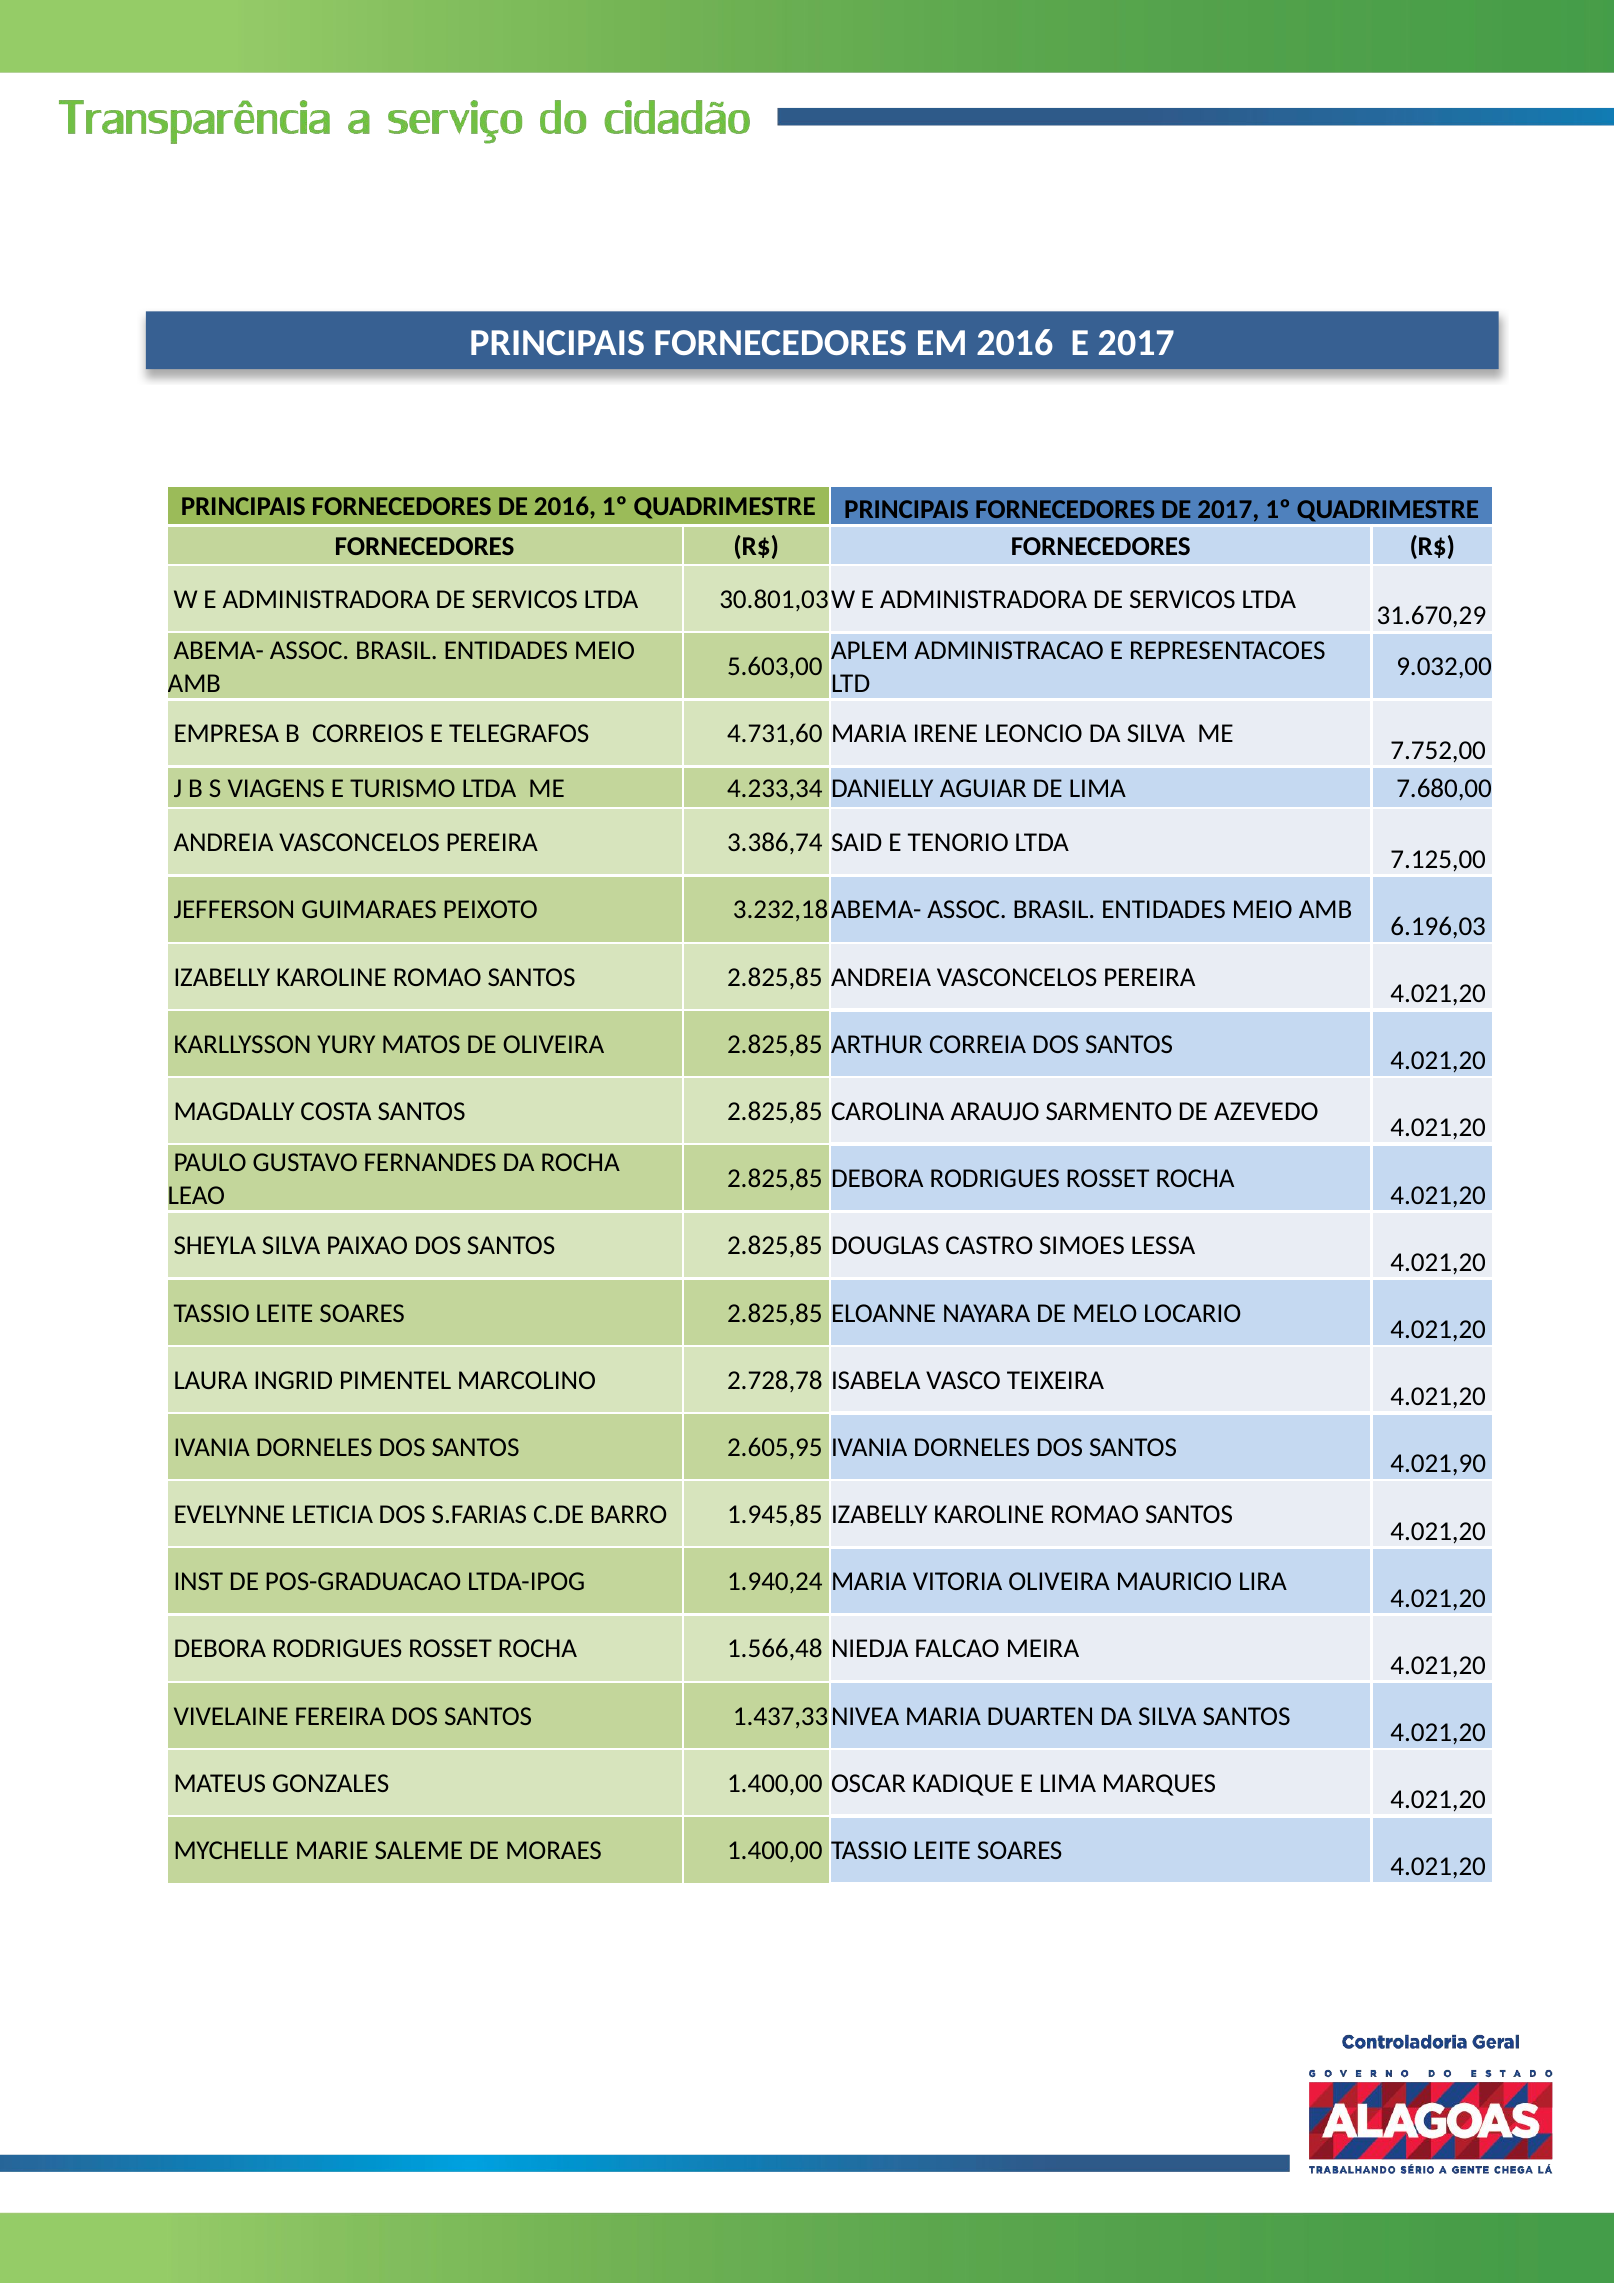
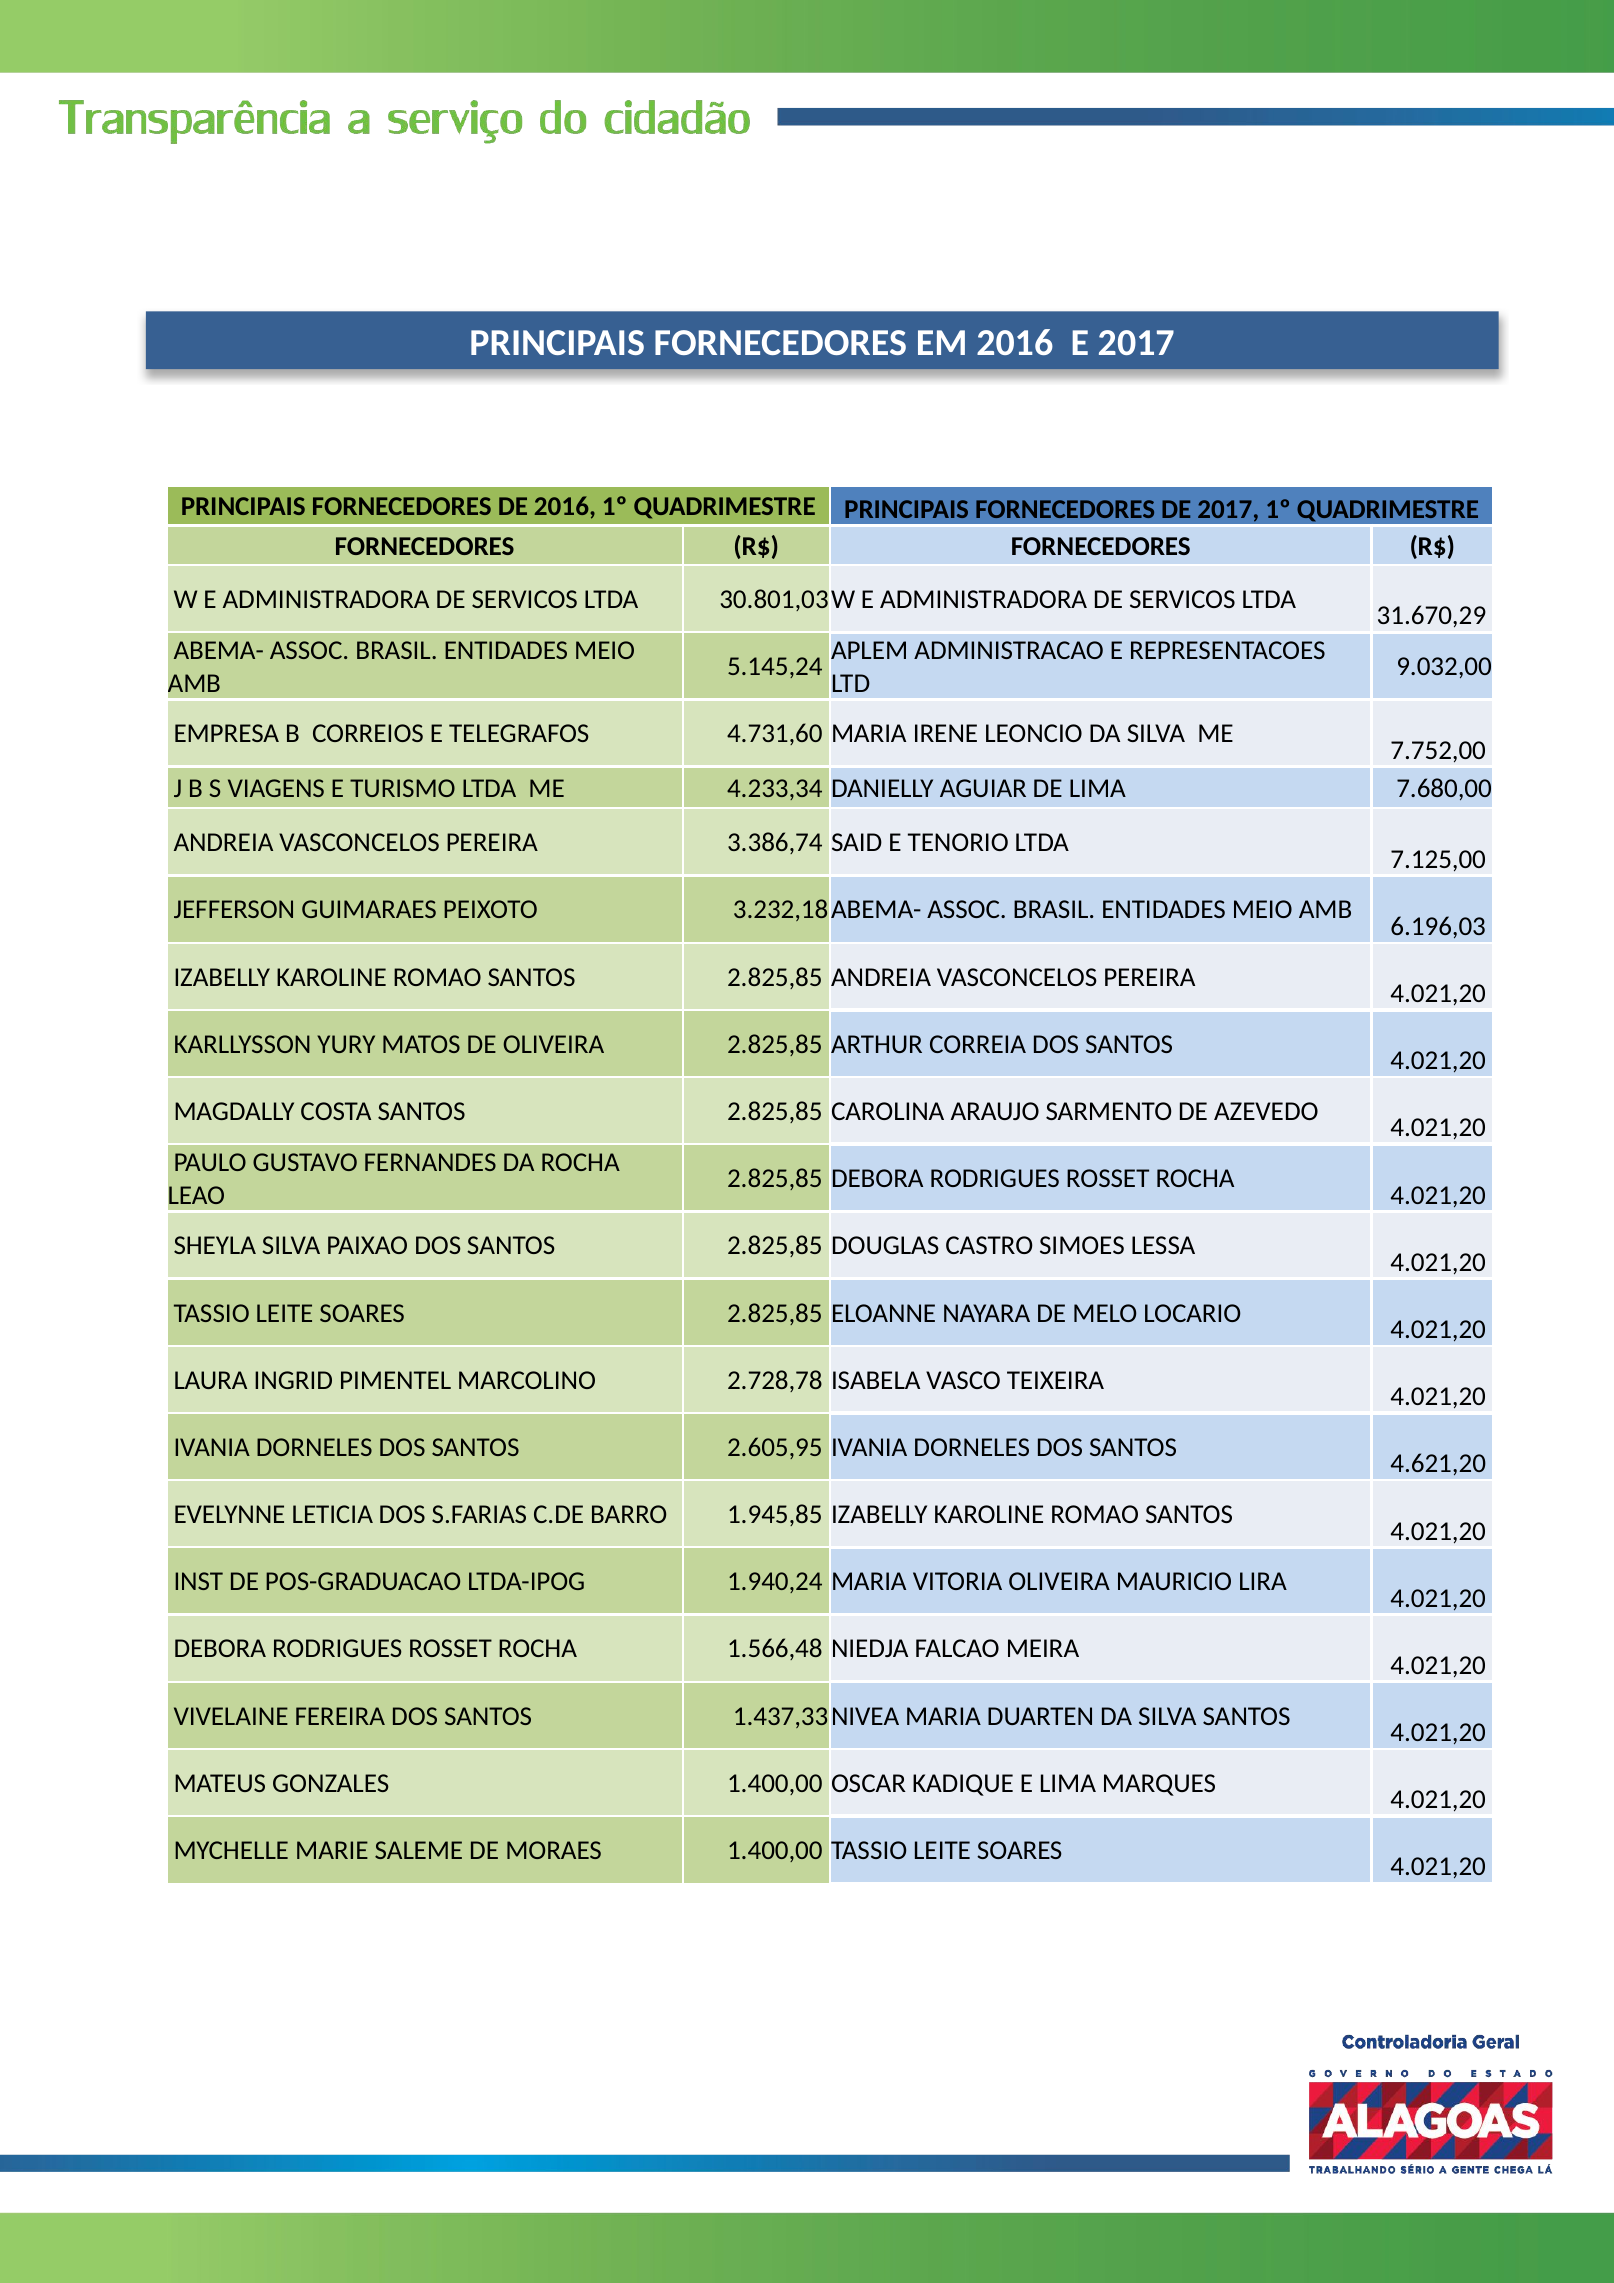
5.603,00: 5.603,00 -> 5.145,24 (775, 667)
4.021,90: 4.021,90 -> 4.621,20 (1438, 1464)
